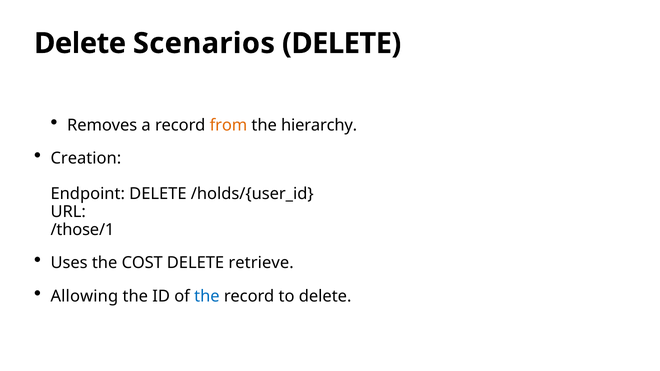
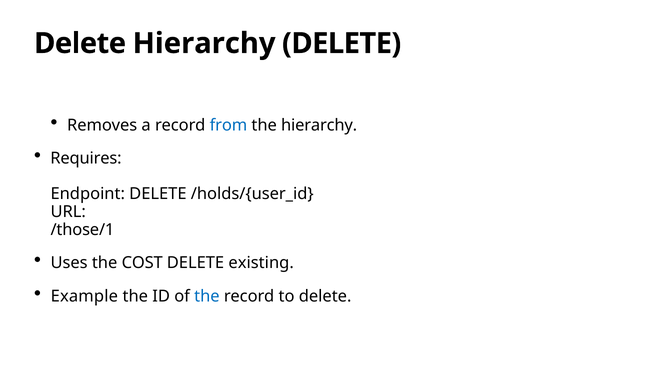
Delete Scenarios: Scenarios -> Hierarchy (204, 43)
from colour: orange -> blue (228, 125)
Creation: Creation -> Requires (86, 158)
retrieve: retrieve -> existing (261, 263)
Allowing: Allowing -> Example (84, 296)
